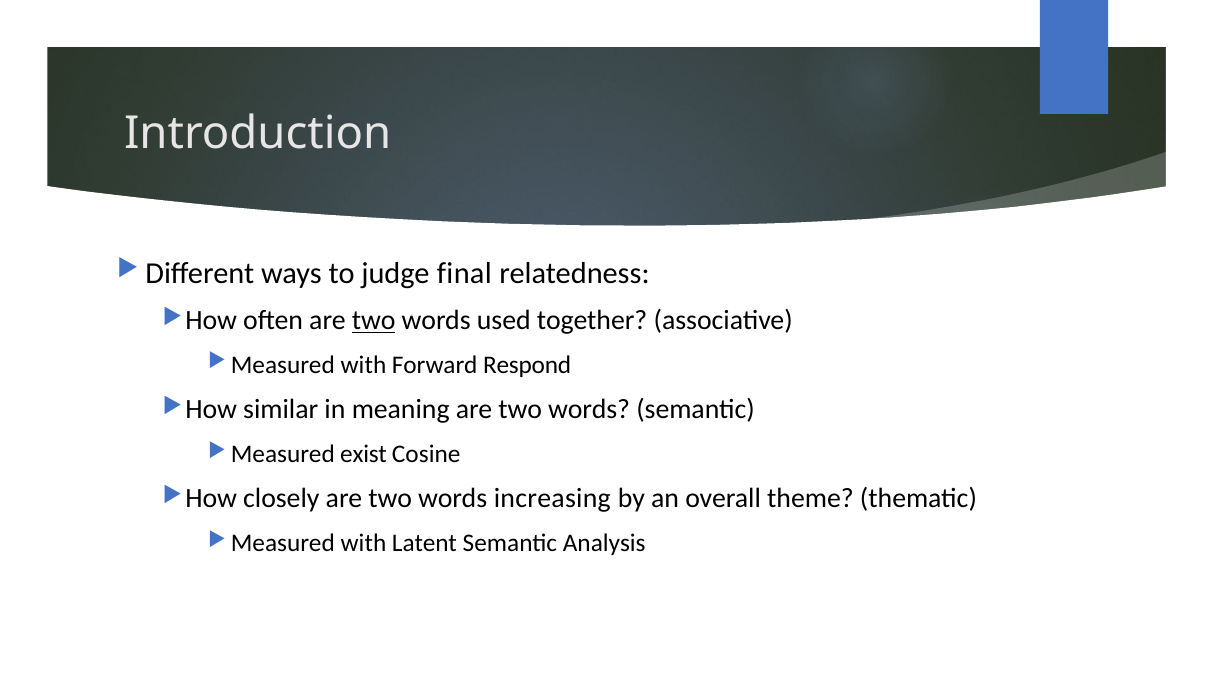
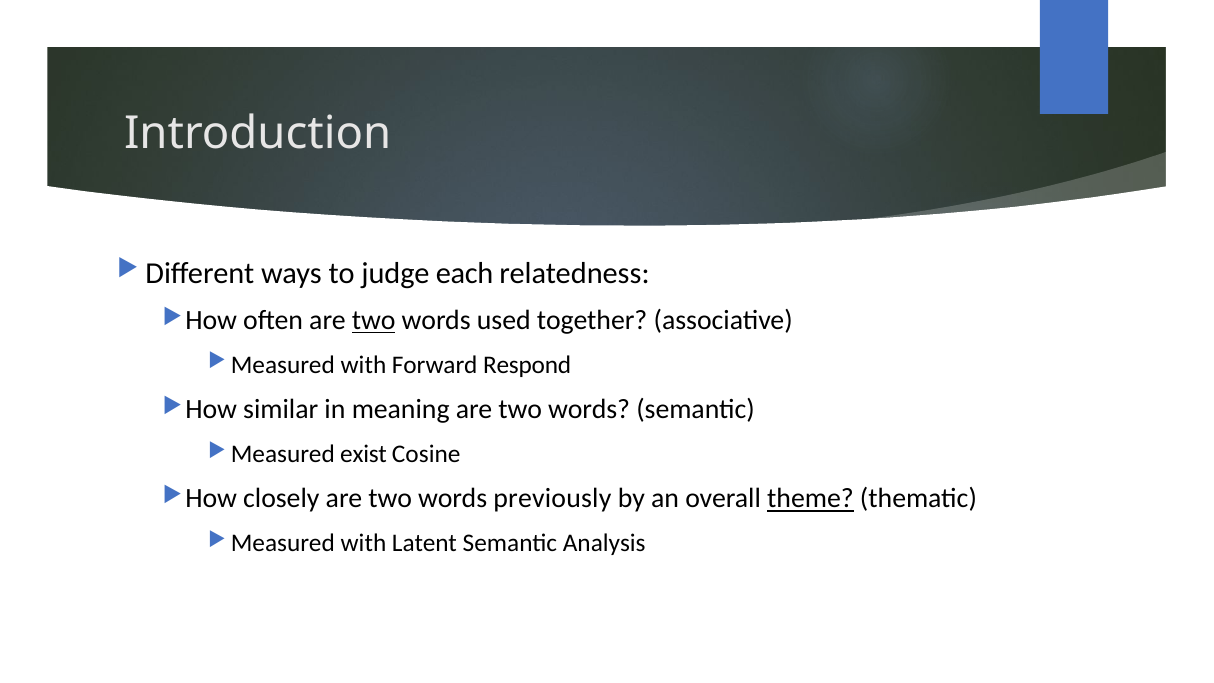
final: final -> each (465, 273)
increasing: increasing -> previously (552, 499)
theme underline: none -> present (810, 499)
